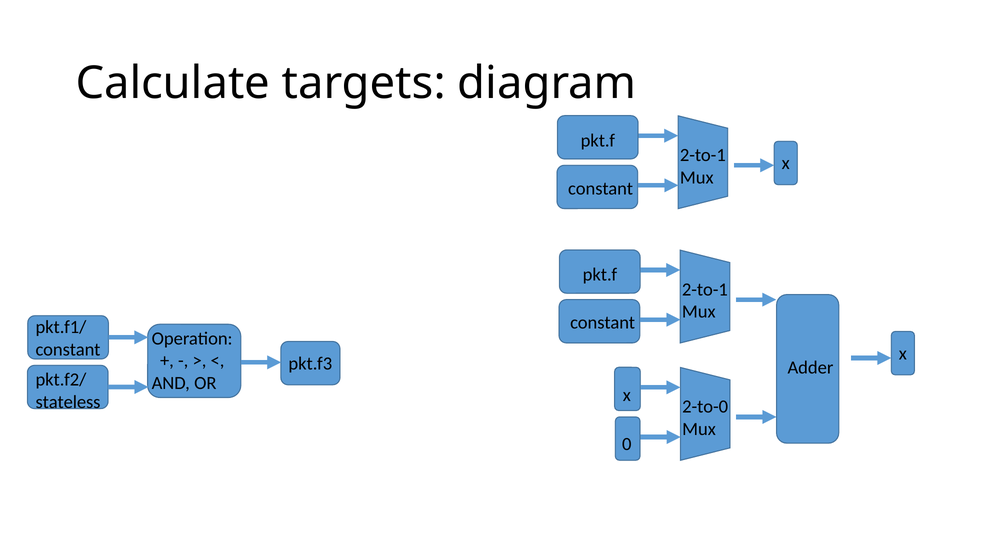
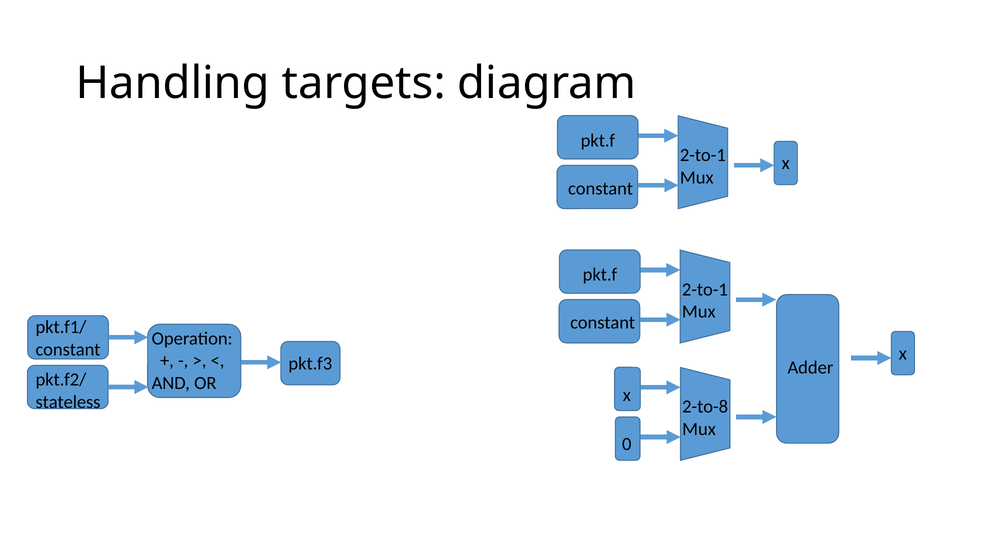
Calculate: Calculate -> Handling (173, 83)
2-to-0: 2-to-0 -> 2-to-8 (705, 407)
